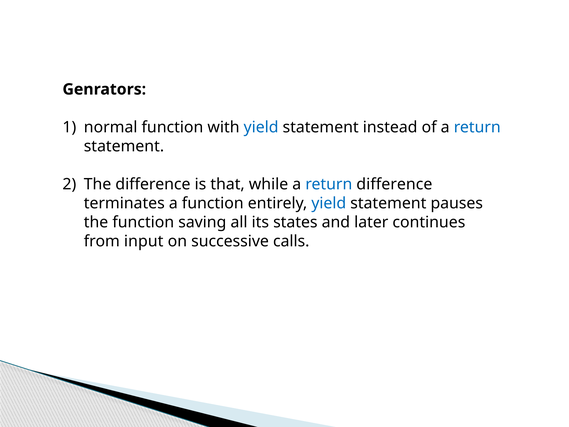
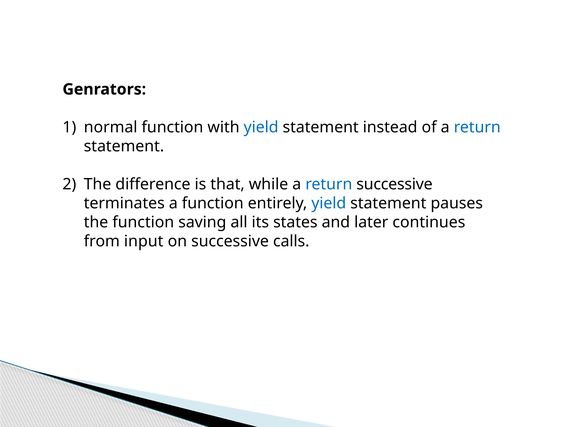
return difference: difference -> successive (394, 184)
